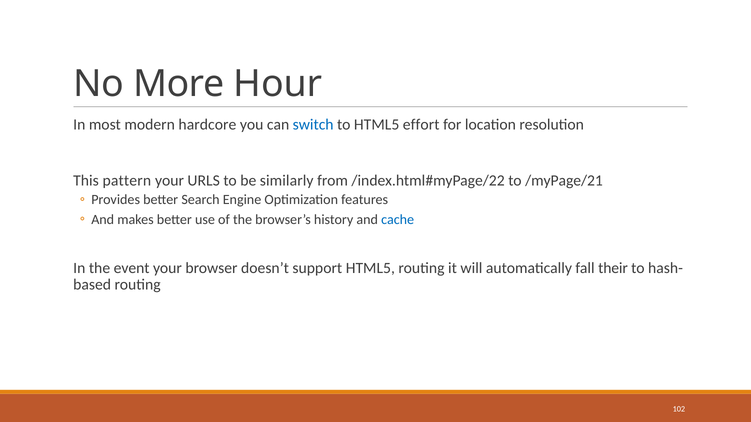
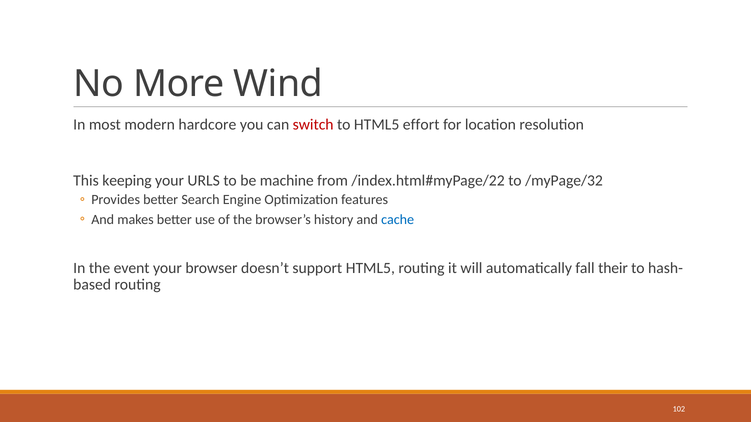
Hour: Hour -> Wind (278, 84)
switch colour: blue -> red (313, 125)
pattern: pattern -> keeping (127, 181)
similarly: similarly -> machine (287, 181)
/myPage/21: /myPage/21 -> /myPage/32 (564, 181)
